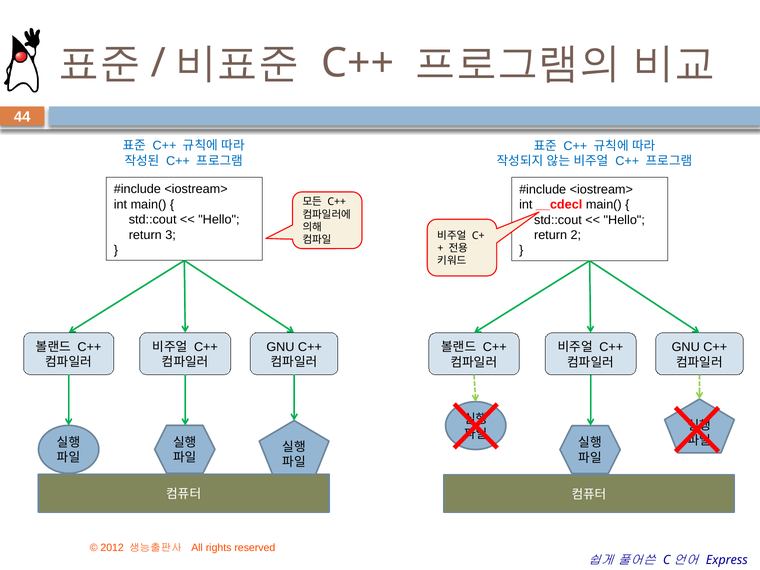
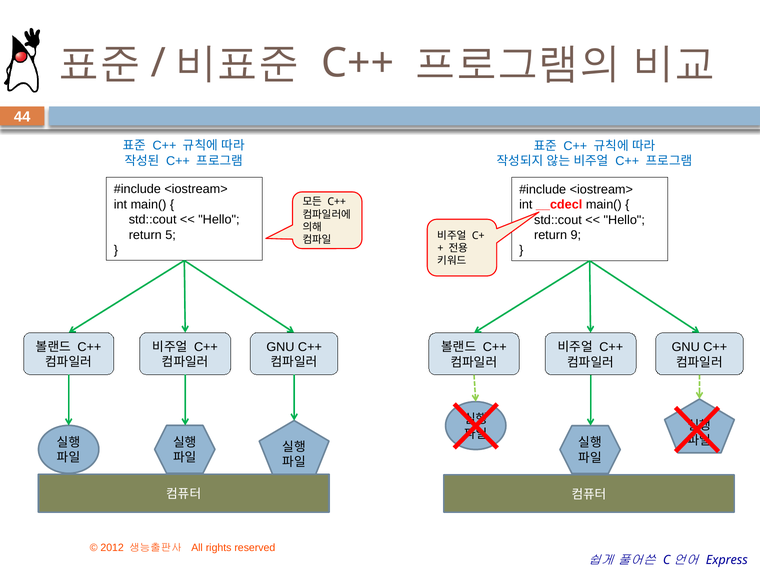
3: 3 -> 5 (171, 235)
2: 2 -> 9 (576, 235)
